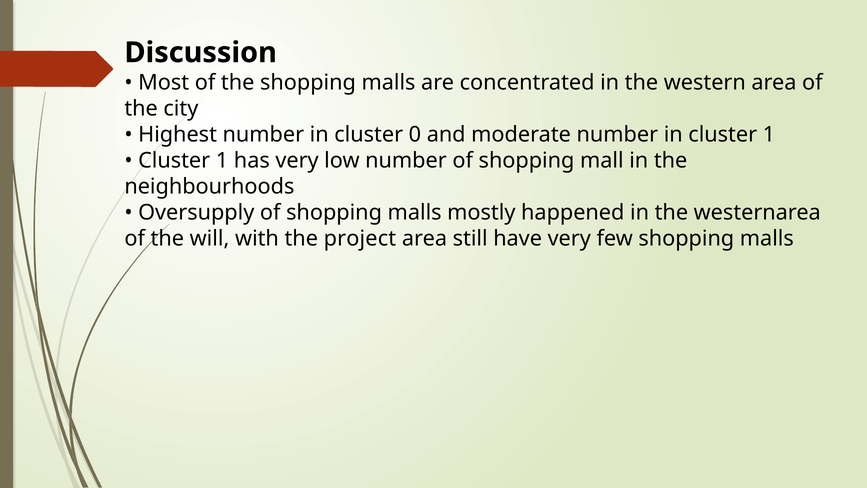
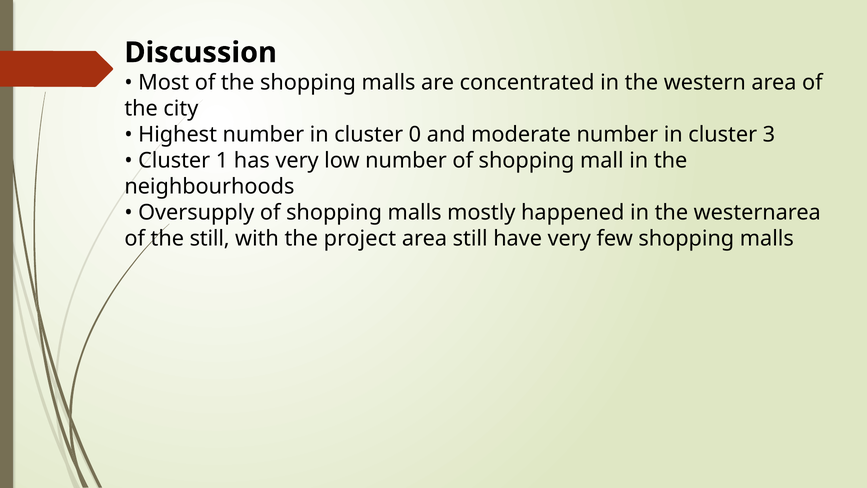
in cluster 1: 1 -> 3 (769, 134)
the will: will -> still (210, 238)
